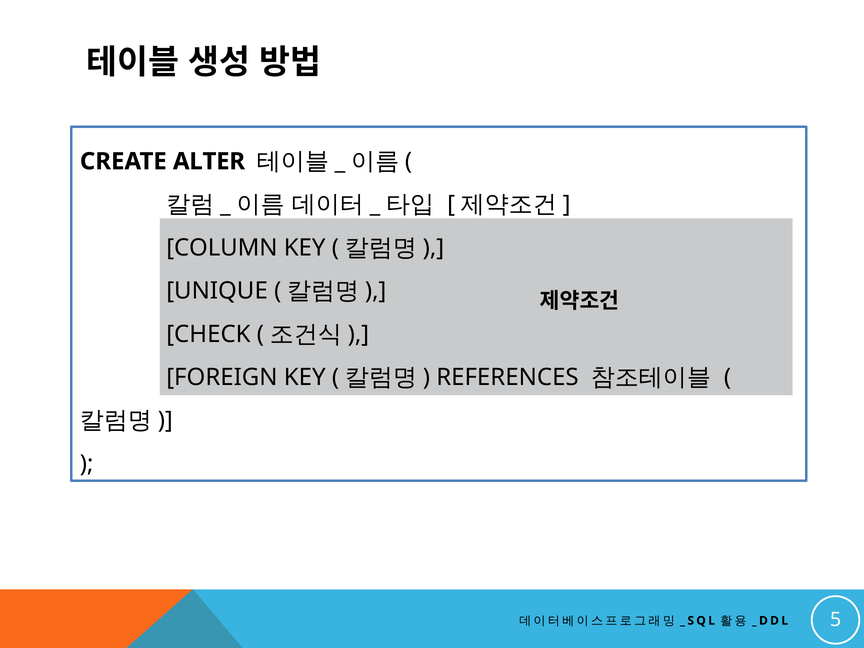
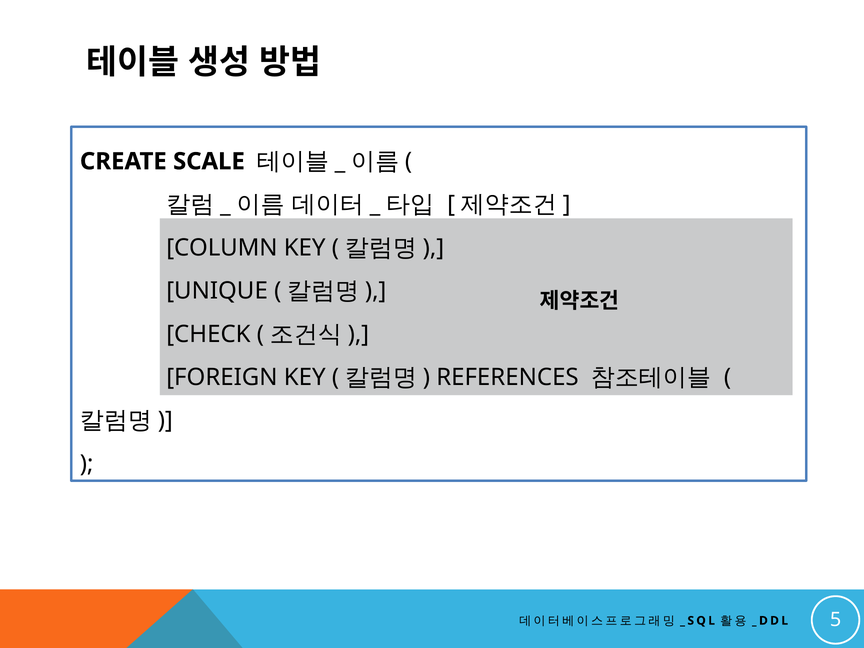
ALTER: ALTER -> SCALE (209, 161)
